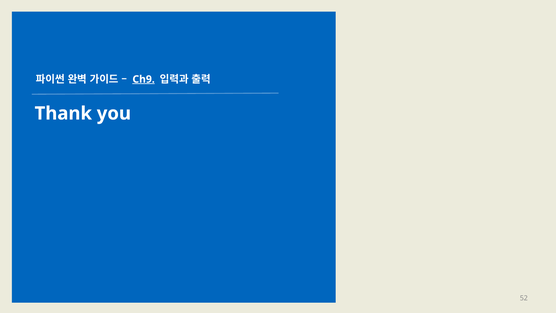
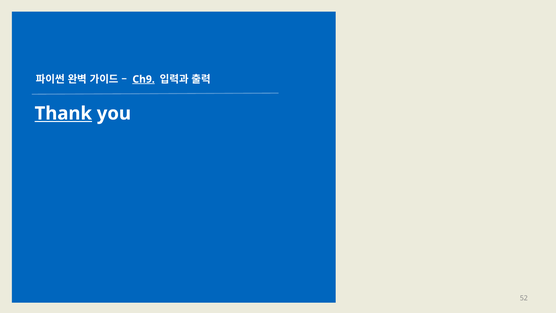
Thank underline: none -> present (63, 113)
